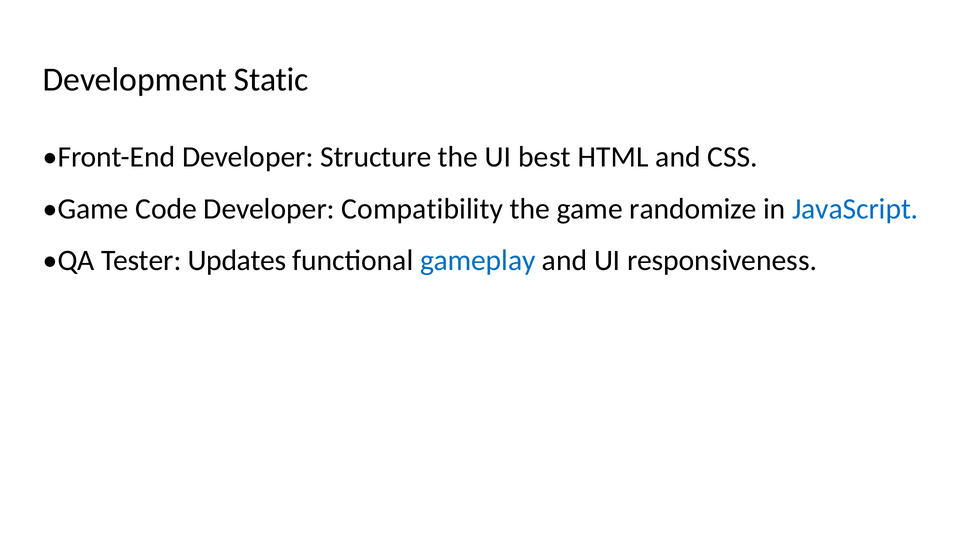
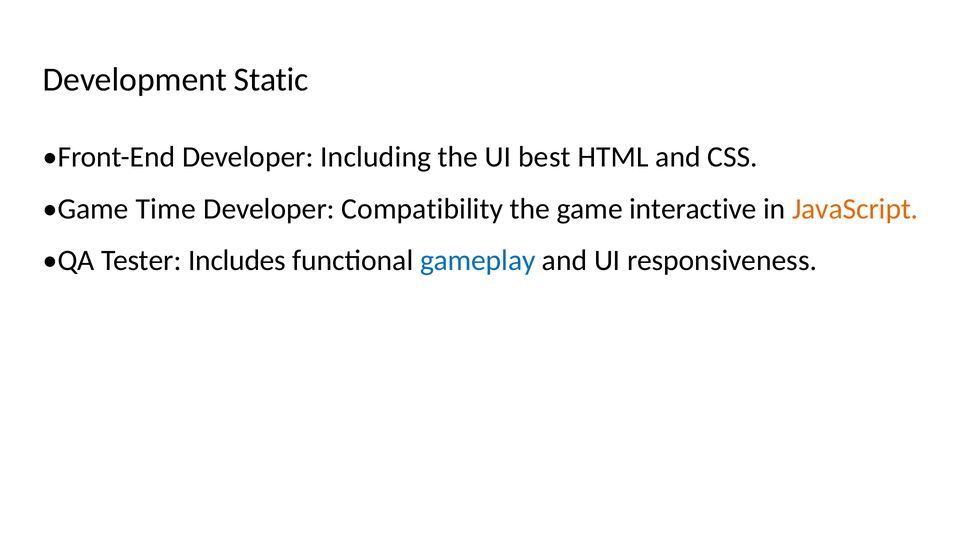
Structure: Structure -> Including (376, 157)
Code: Code -> Time (166, 209)
randomize: randomize -> interactive (693, 209)
JavaScript colour: blue -> orange (855, 209)
Updates: Updates -> Includes (237, 261)
